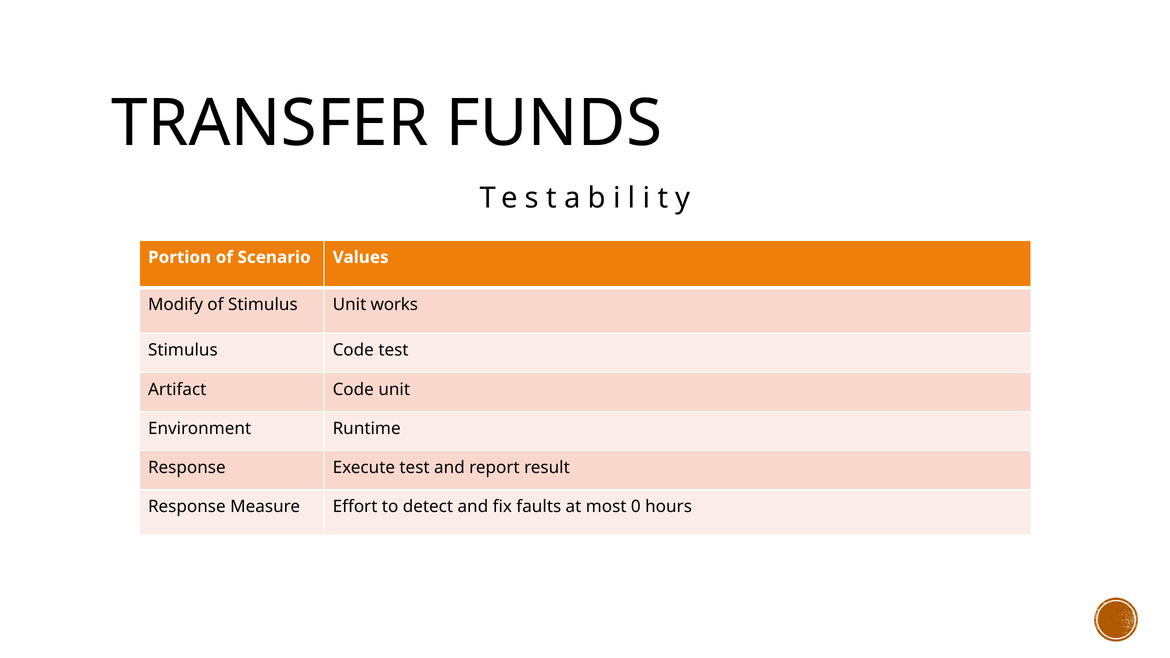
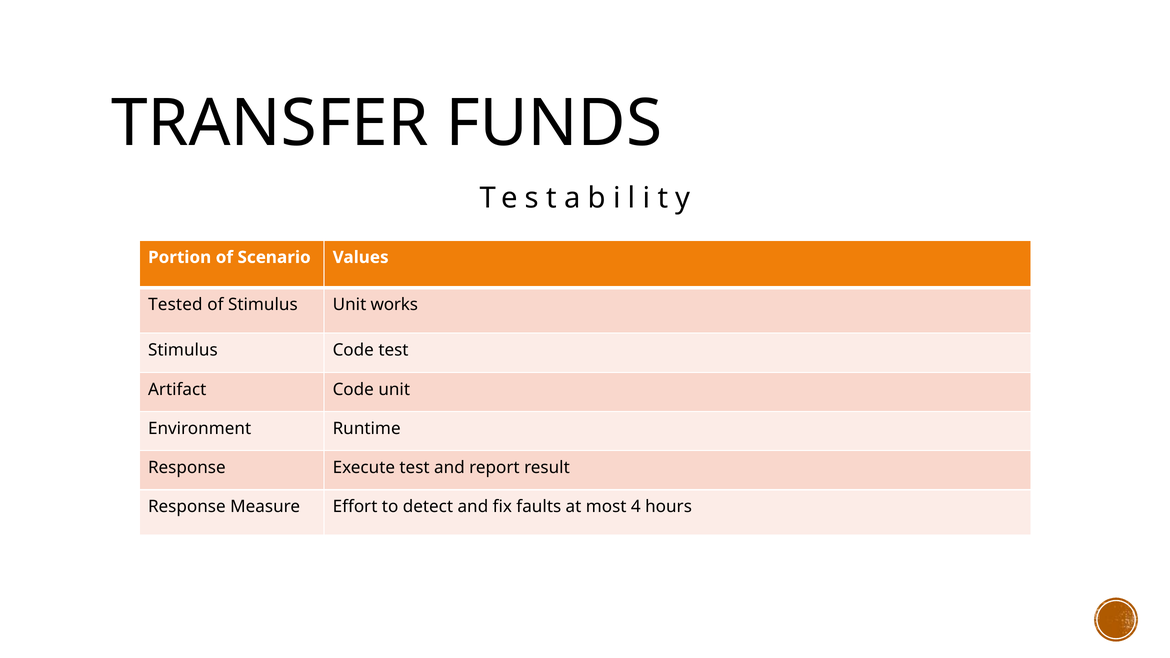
Modify: Modify -> Tested (175, 305)
0: 0 -> 4 (636, 507)
